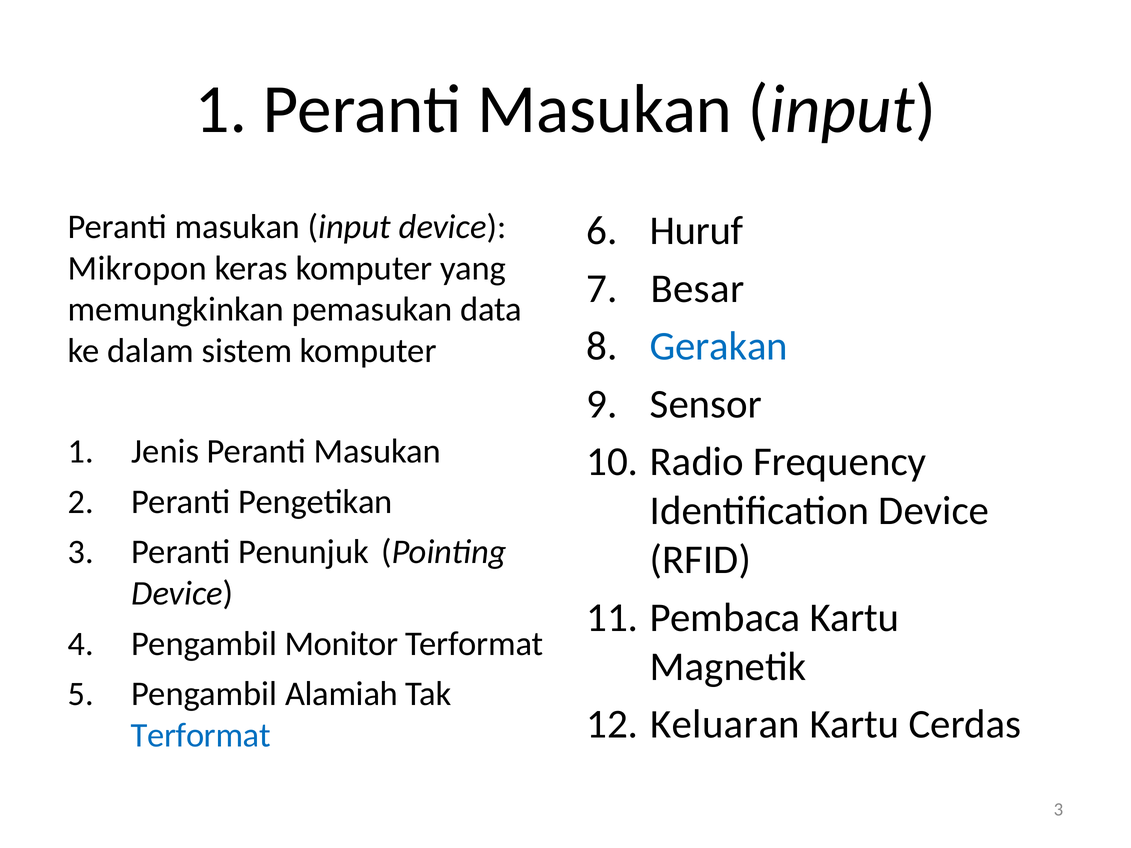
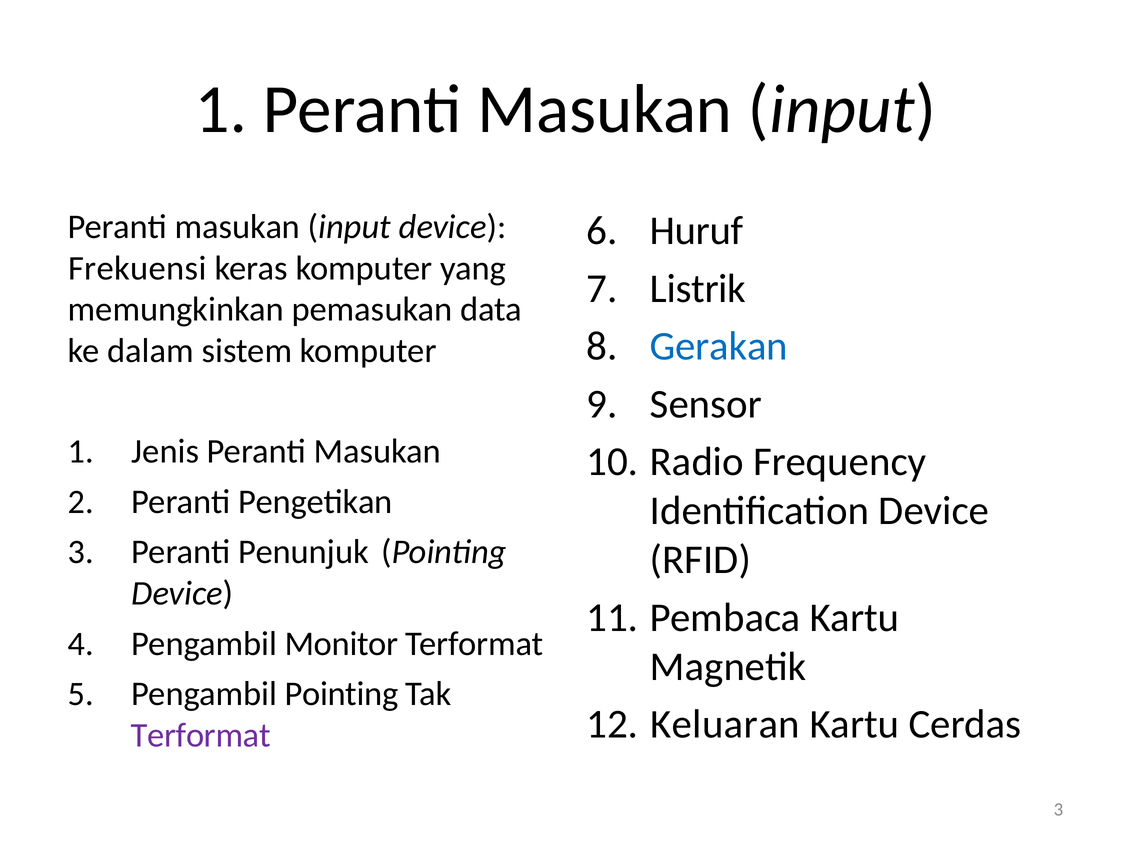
Mikropon: Mikropon -> Frekuensi (137, 268)
Besar: Besar -> Listrik (698, 289)
Pengambil Alamiah: Alamiah -> Pointing (342, 694)
Terformat colour: blue -> purple (201, 736)
